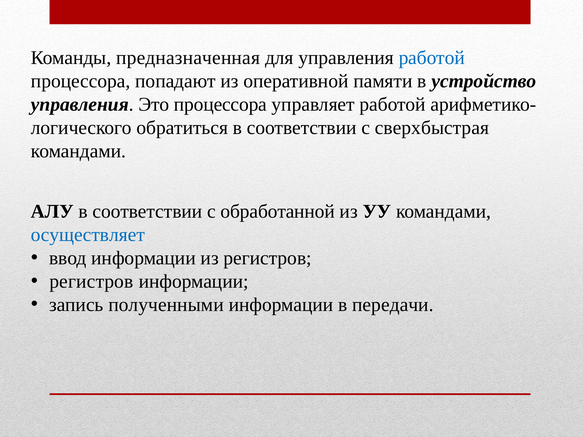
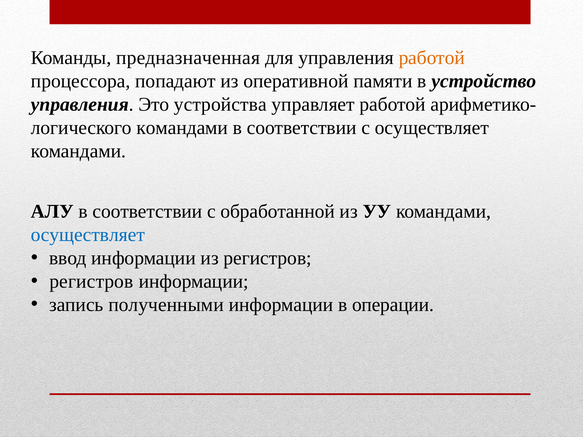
работой colour: blue -> orange (432, 58)
Это процессора: процессора -> устройства (220, 105)
обратиться: обратиться -> командами (182, 128)
с сверхбыстрая: сверхбыстрая -> осуществляет (432, 128)
передачи: передачи -> операции (393, 305)
